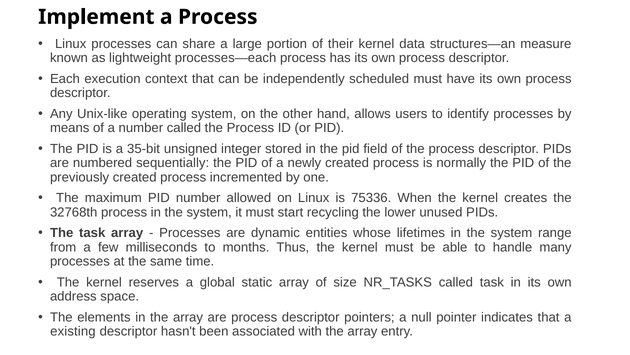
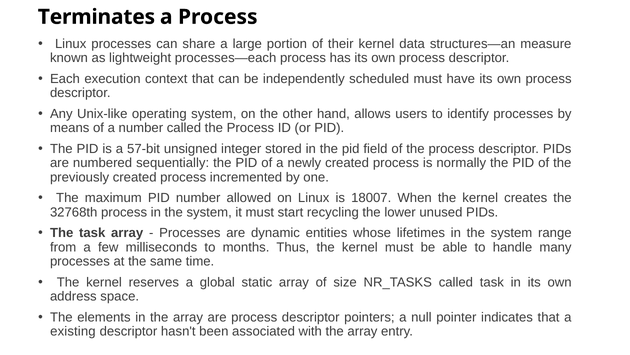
Implement: Implement -> Terminates (96, 17)
35-bit: 35-bit -> 57-bit (144, 149)
75336: 75336 -> 18007 (371, 198)
